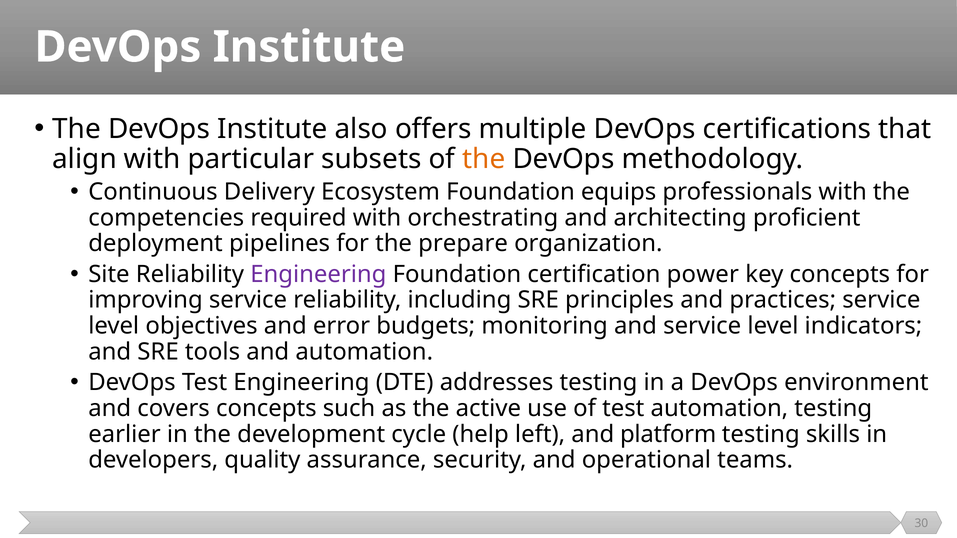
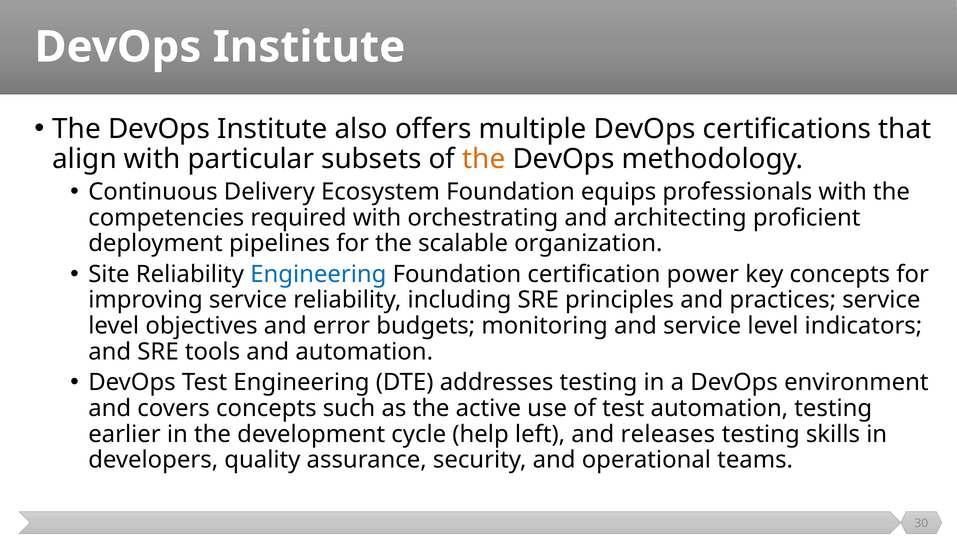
prepare: prepare -> scalable (463, 244)
Engineering colour: purple -> blue (318, 274)
platform: platform -> releases (668, 434)
